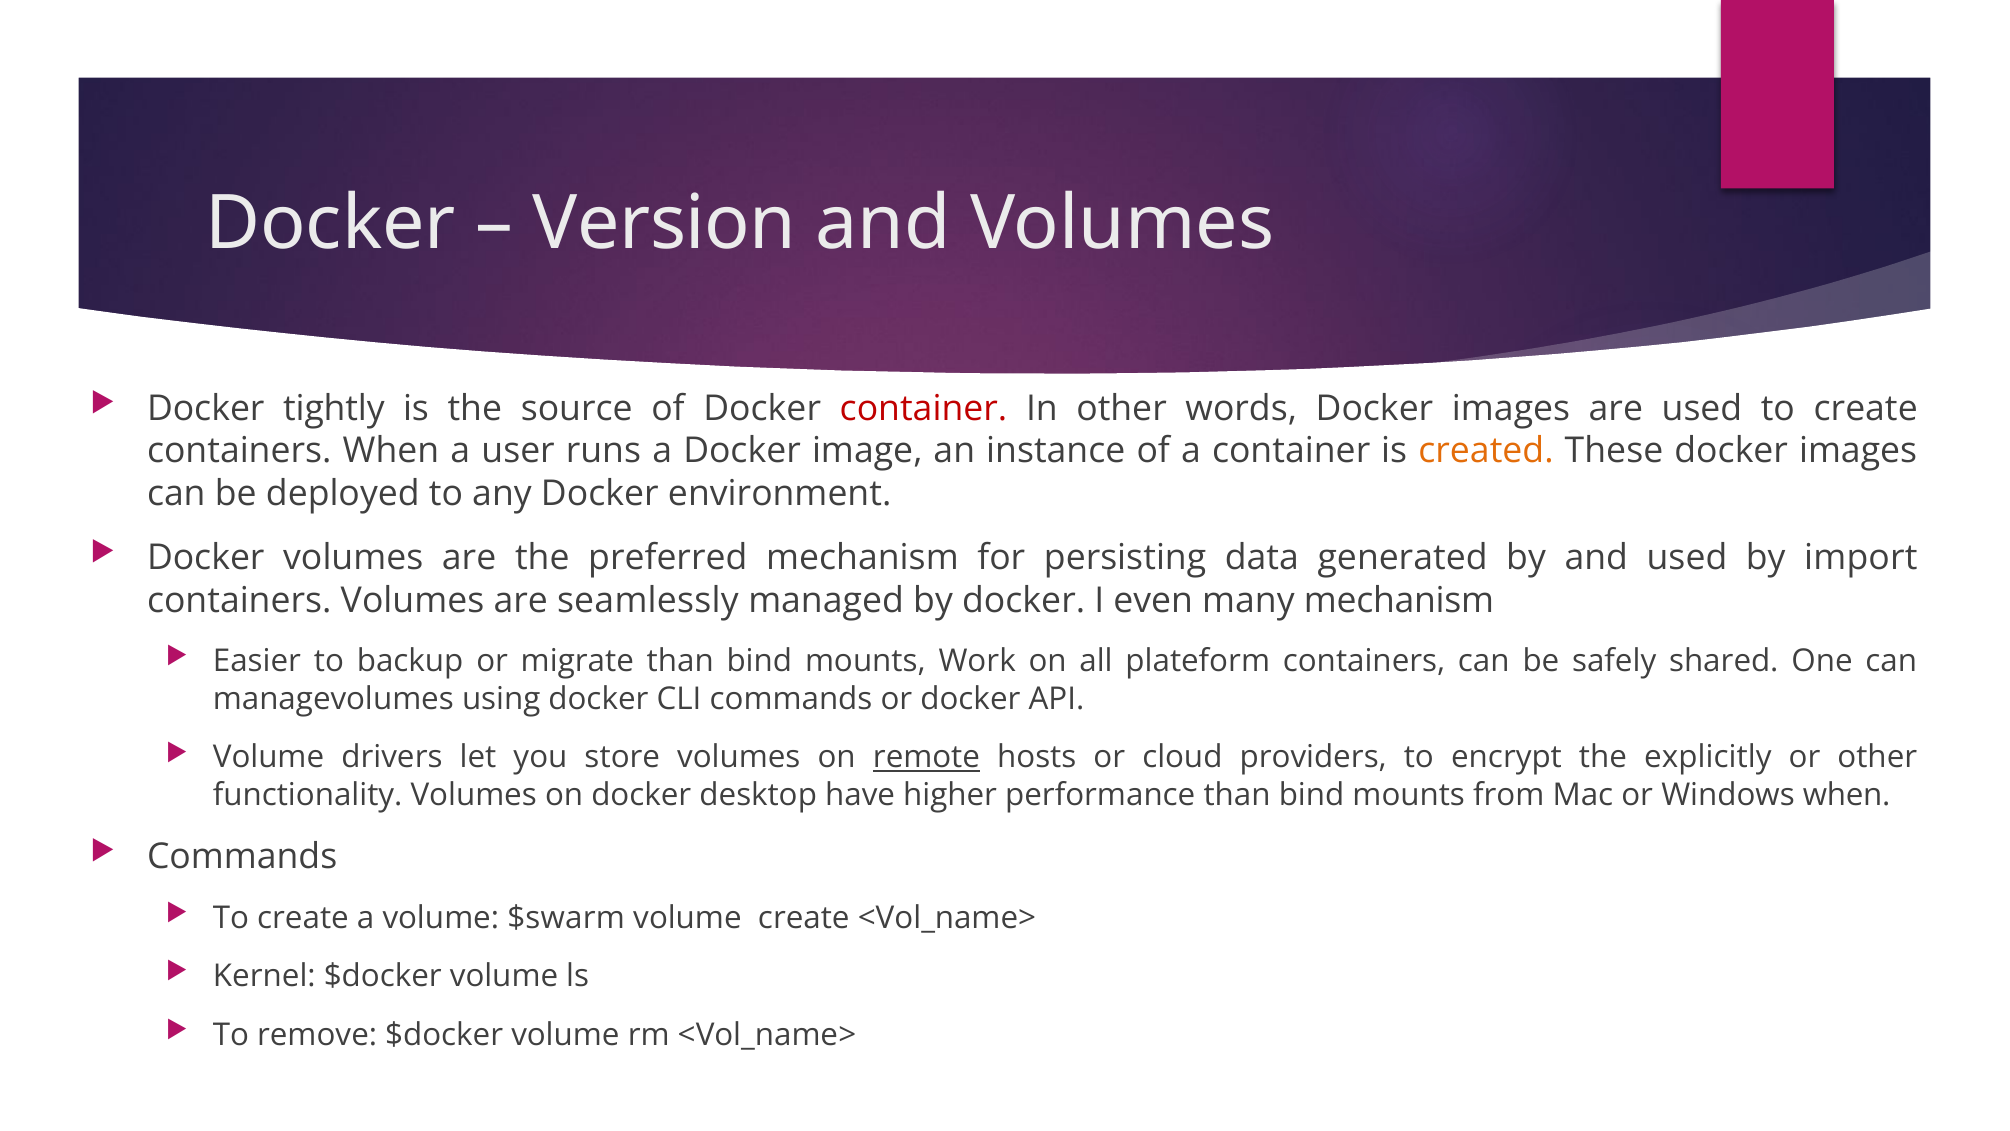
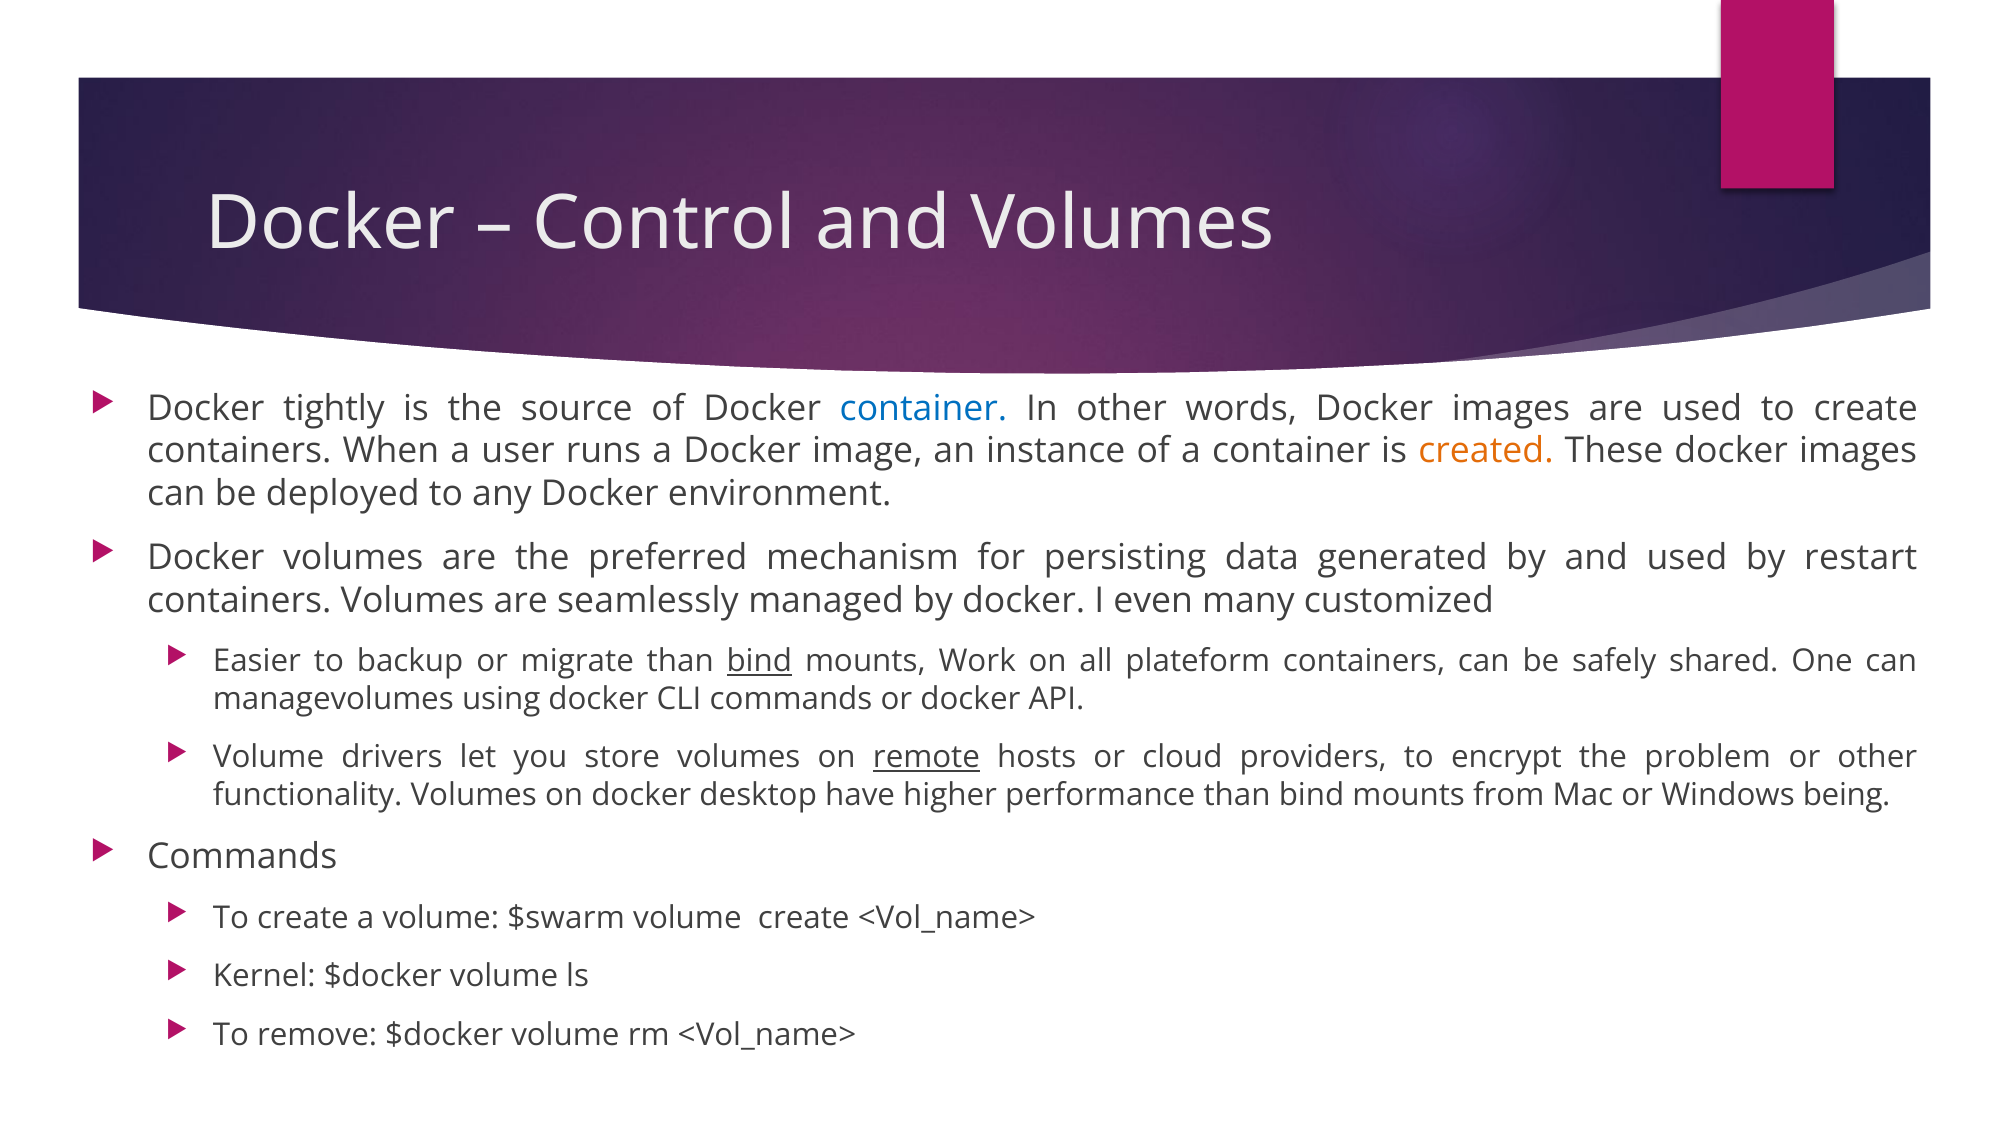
Version: Version -> Control (664, 224)
container colour: red -> blue (923, 408)
import: import -> restart (1861, 557)
many mechanism: mechanism -> customized (1399, 600)
bind underline: none -> present (759, 661)
explicitly: explicitly -> problem (1708, 757)
Windows when: when -> being (1847, 795)
